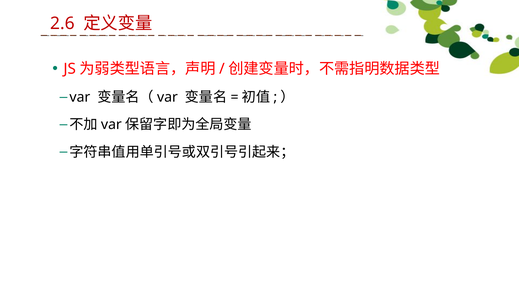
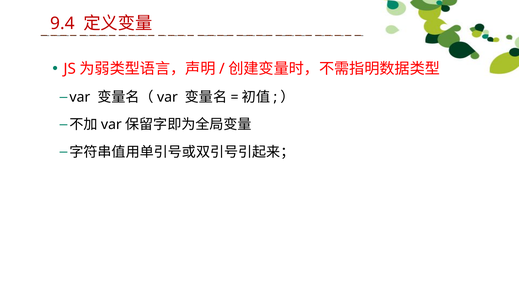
2.6: 2.6 -> 9.4 (62, 24)
